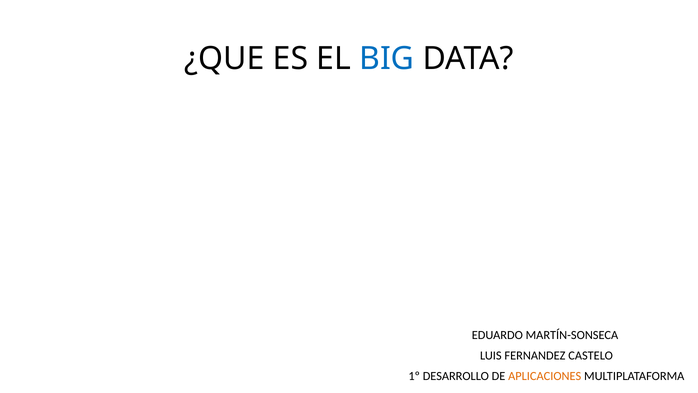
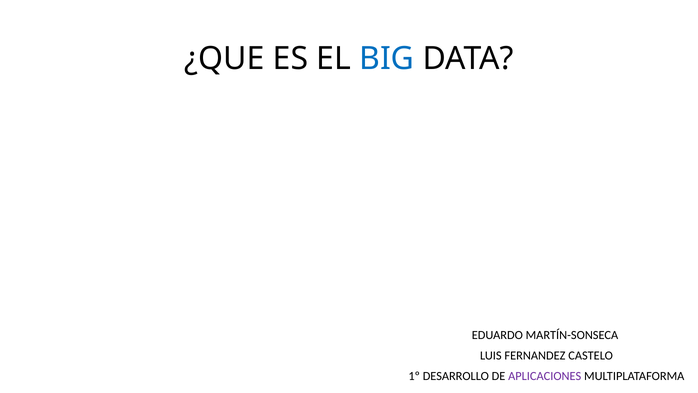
APLICACIONES colour: orange -> purple (545, 376)
